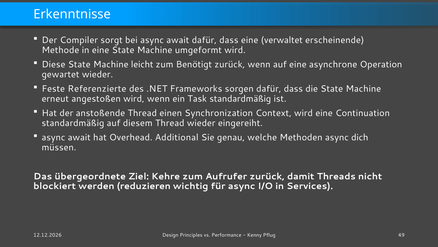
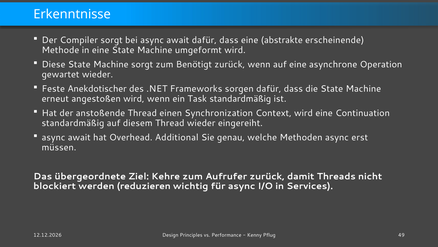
verwaltet: verwaltet -> abstrakte (282, 40)
Machine leicht: leicht -> sorgt (142, 64)
Referenzierte: Referenzierte -> Anekdotischer (97, 89)
dich: dich -> erst (360, 137)
